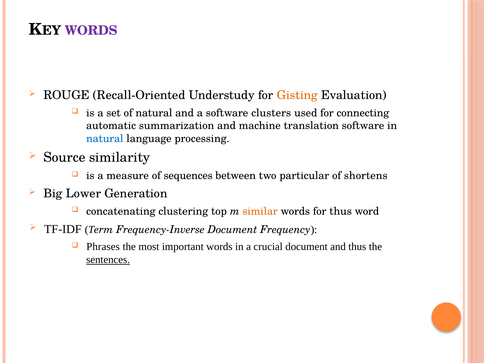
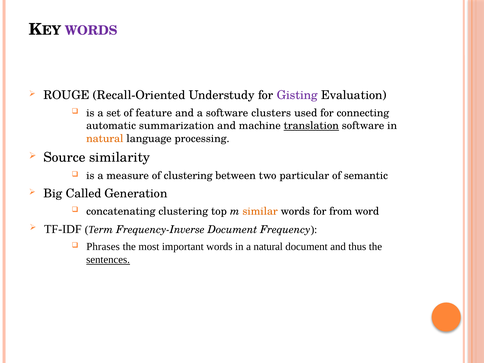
Gisting colour: orange -> purple (297, 95)
of natural: natural -> feature (154, 113)
translation underline: none -> present (311, 126)
natural colour: blue -> orange (105, 139)
of sequences: sequences -> clustering (188, 176)
shortens: shortens -> semantic (366, 176)
Lower: Lower -> Called (84, 194)
for thus: thus -> from (341, 211)
a crucial: crucial -> natural (268, 247)
